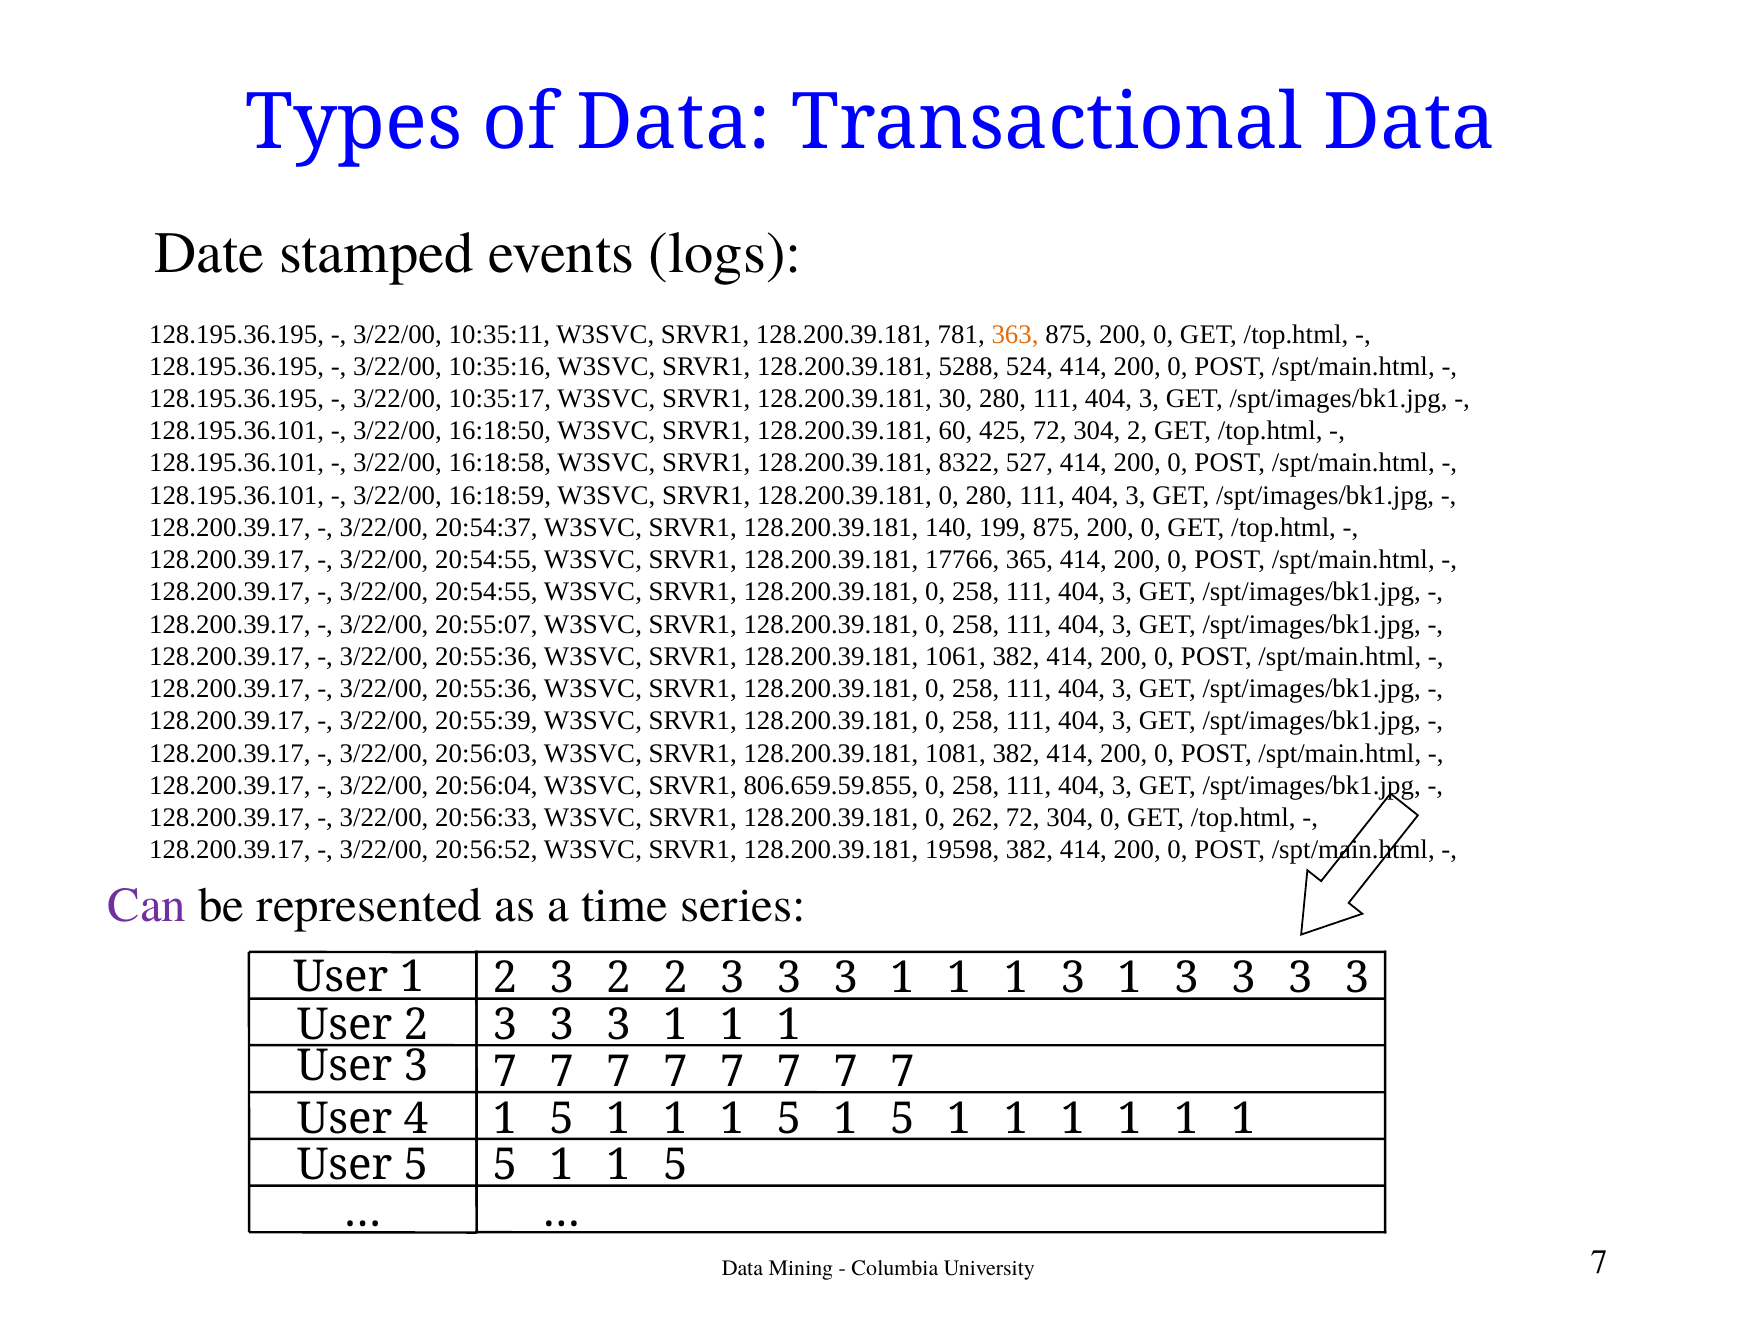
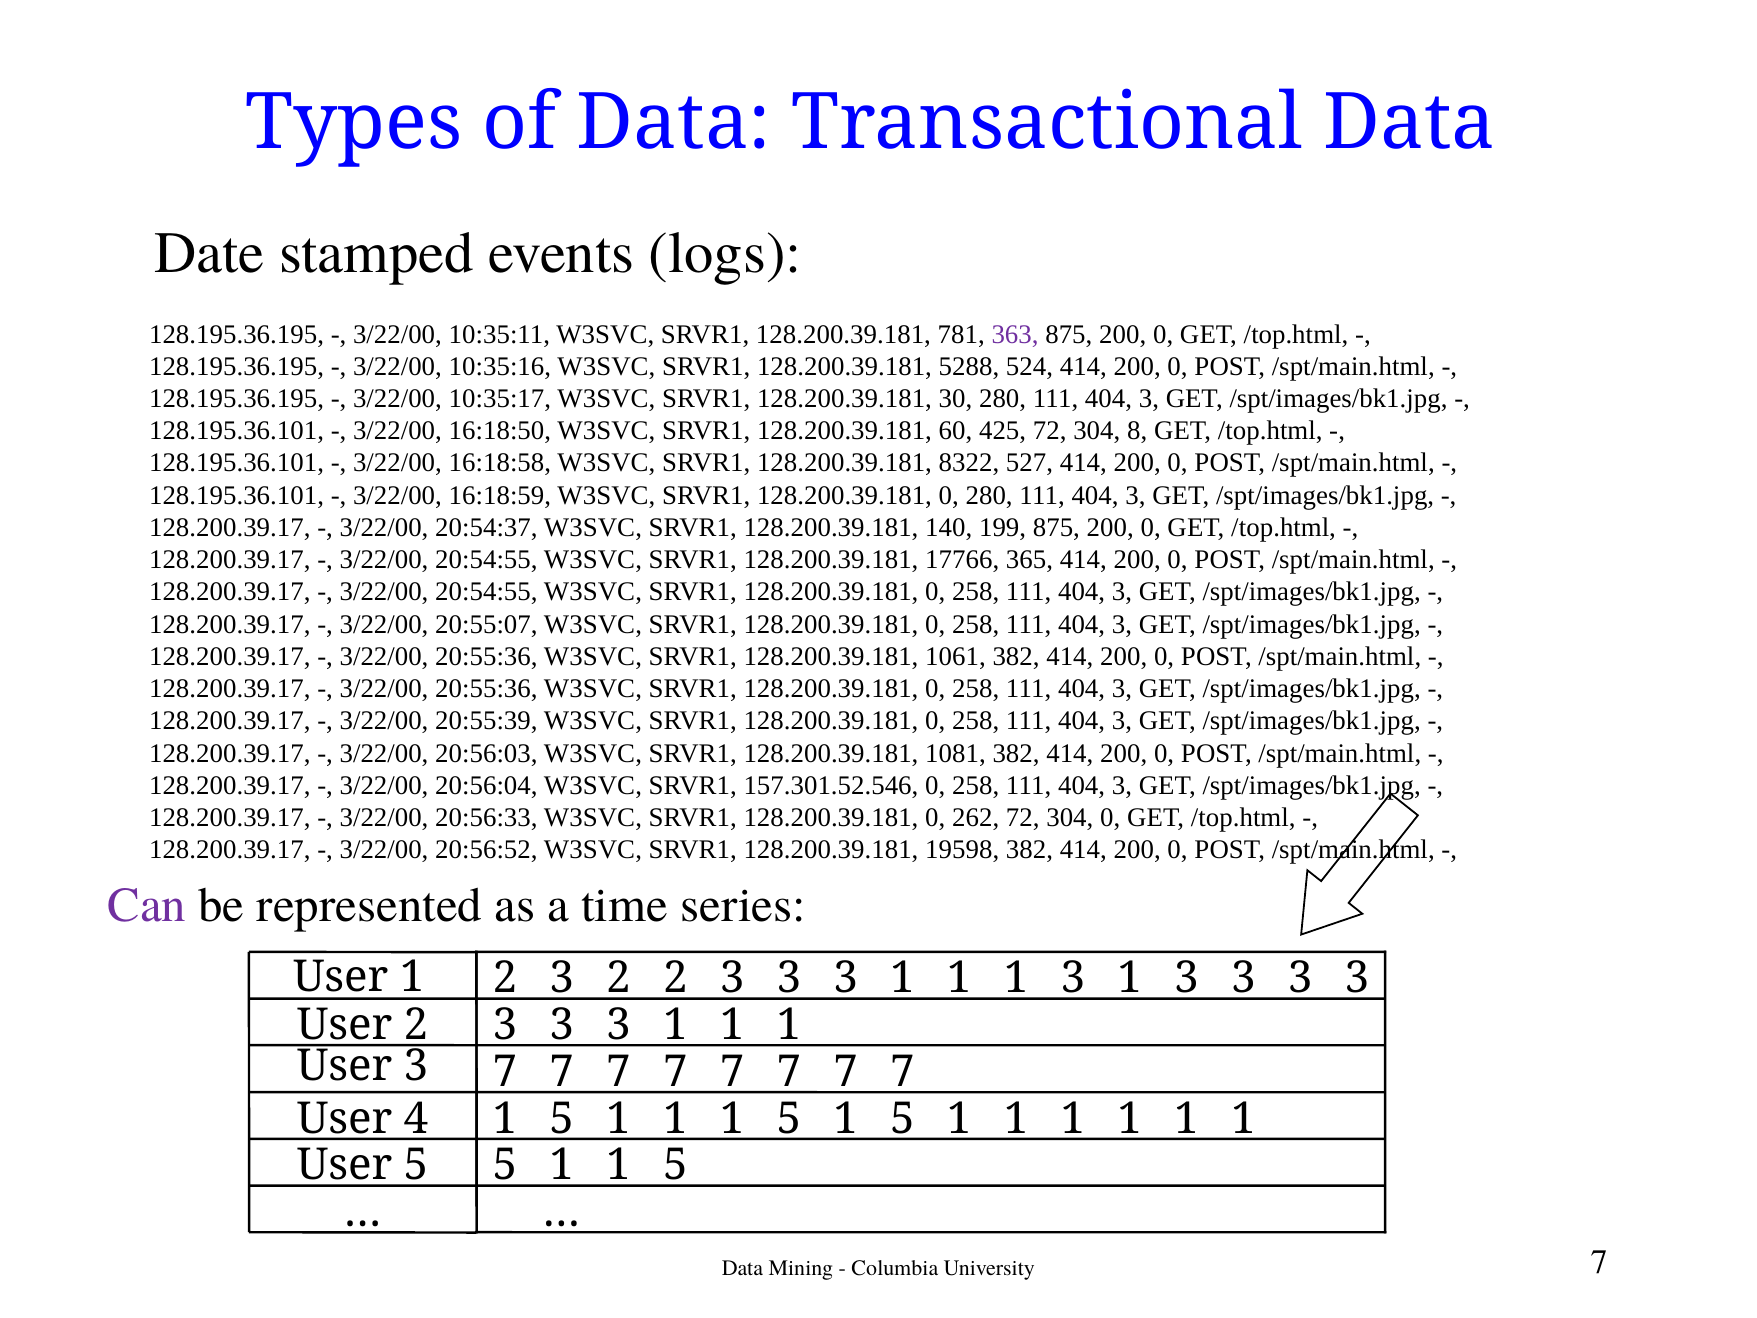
363 colour: orange -> purple (1015, 334)
304 2: 2 -> 8 (1137, 431)
806.659.59.855: 806.659.59.855 -> 157.301.52.546 (831, 785)
